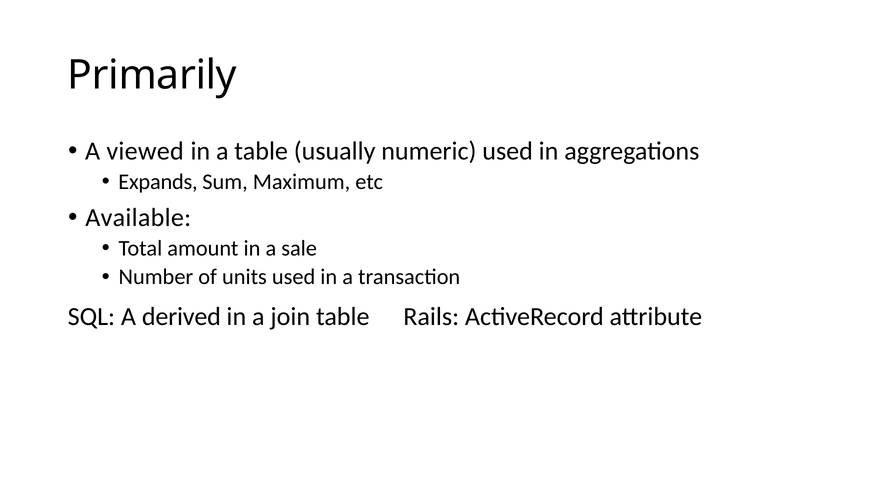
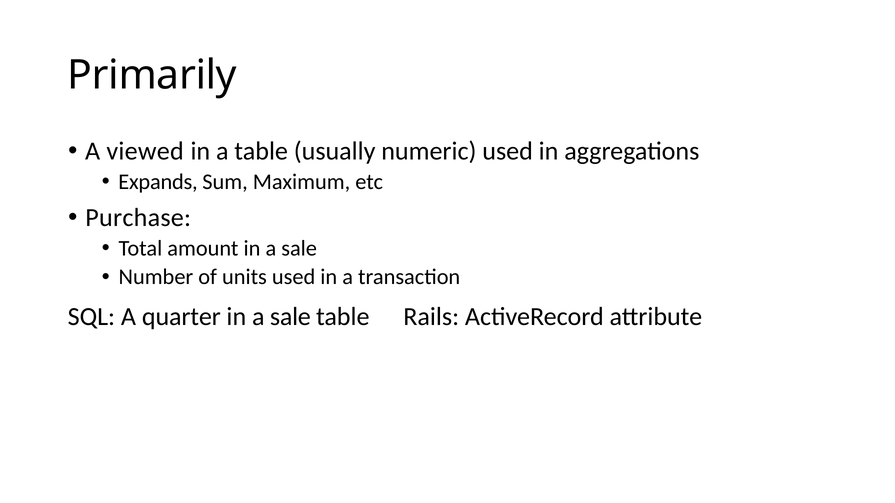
Available: Available -> Purchase (138, 218)
derived: derived -> quarter (181, 317)
join: join -> sale (290, 317)
